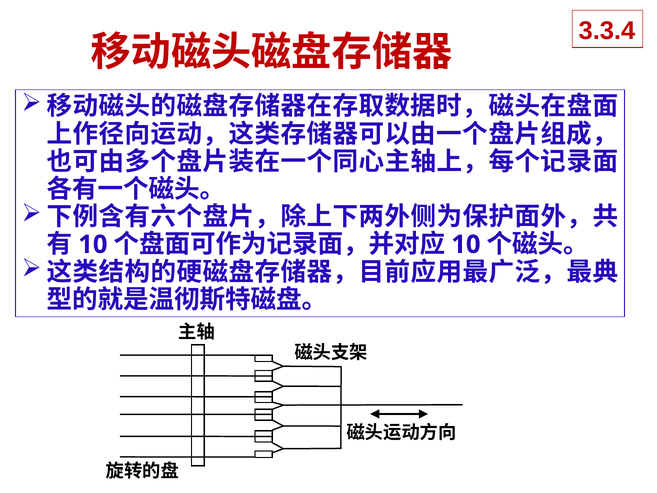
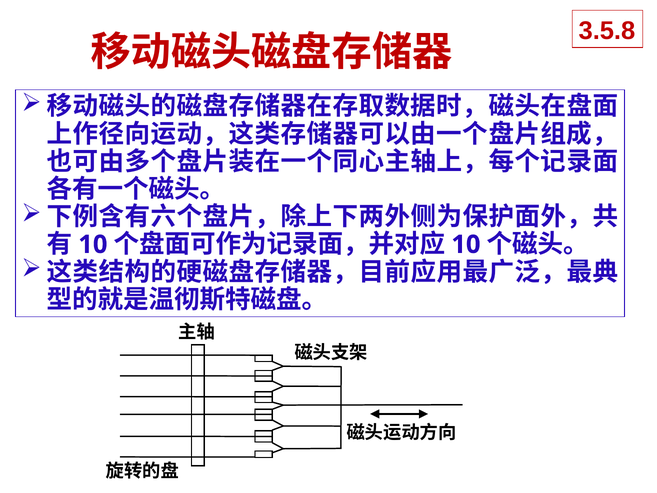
3.3.4: 3.3.4 -> 3.5.8 (607, 31)
